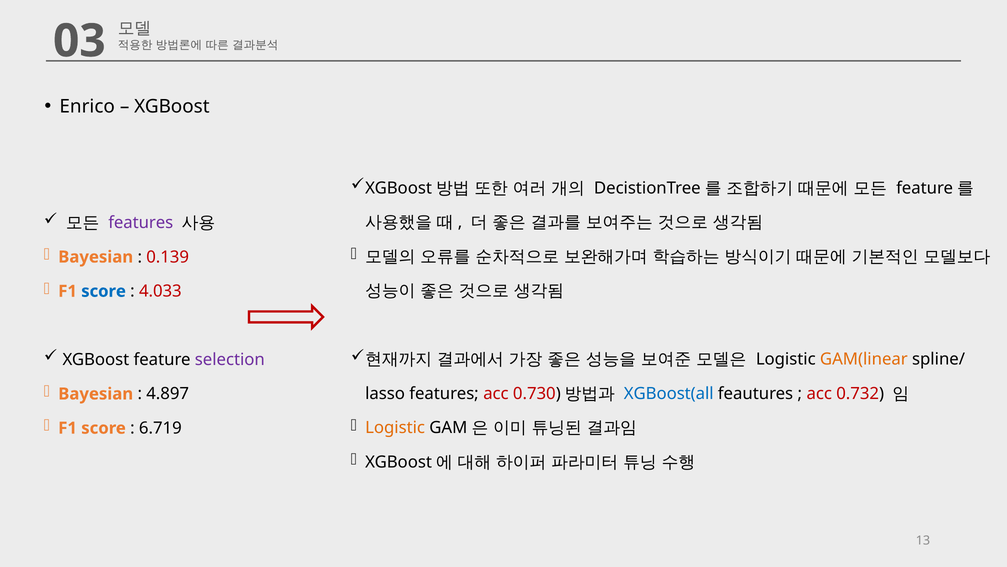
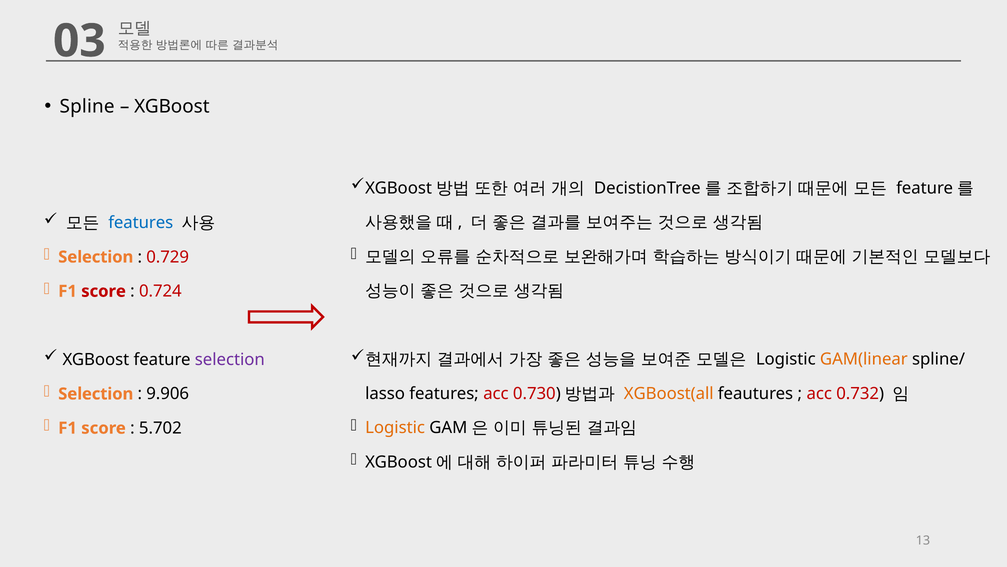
Enrico: Enrico -> Spline (87, 107)
features colour: purple -> blue (141, 223)
Bayesian: Bayesian -> Selection (96, 257)
0.139: 0.139 -> 0.729 (168, 257)
score colour: blue -> red (104, 291)
4.033: 4.033 -> 0.724 (160, 291)
Bayesian: Bayesian -> Selection (96, 394)
4.897: 4.897 -> 9.906 (168, 394)
XGBoost(all colour: blue -> orange (669, 393)
6.719: 6.719 -> 5.702 (160, 428)
